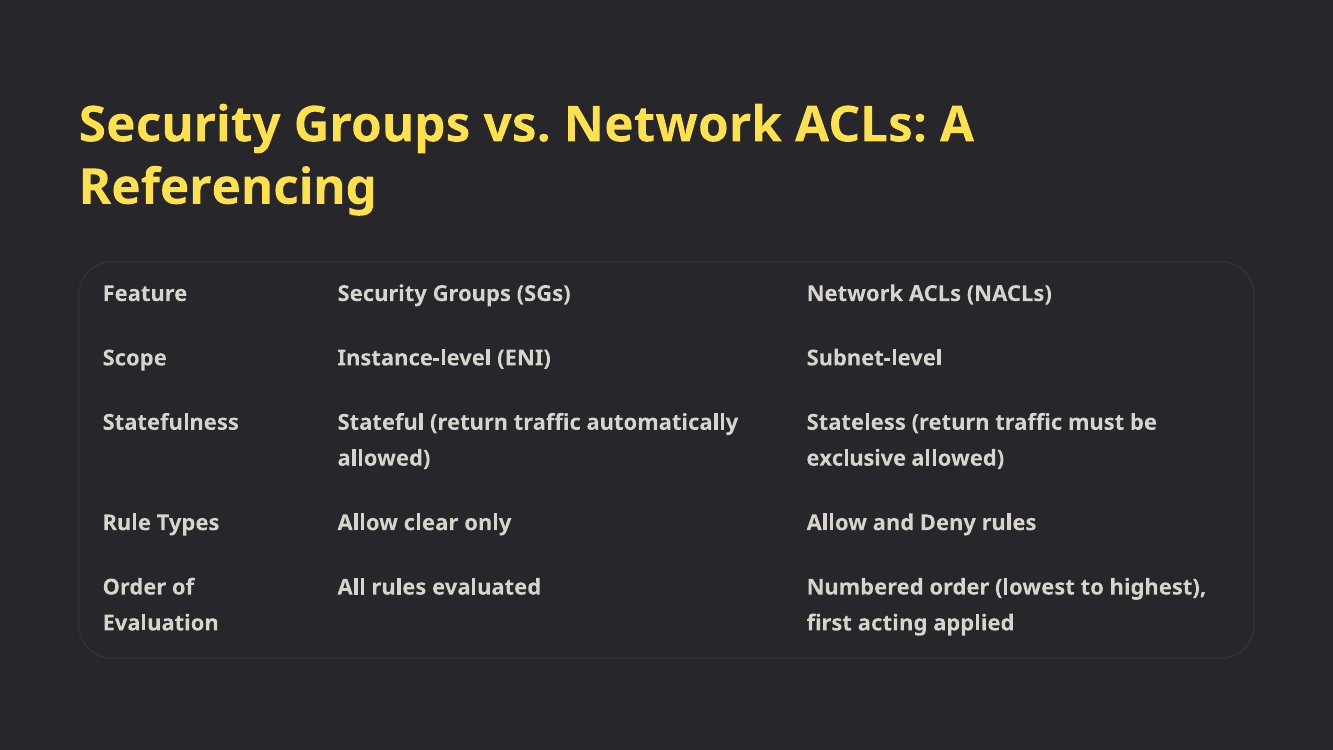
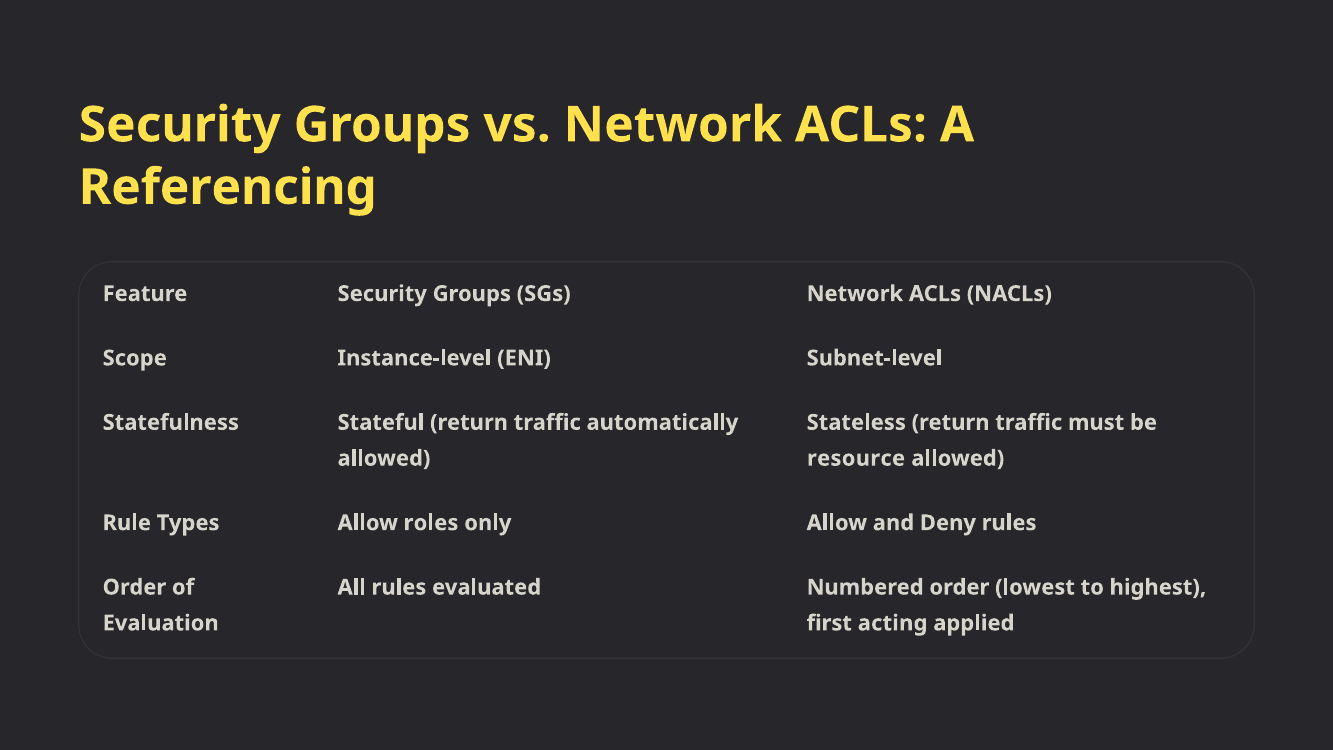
exclusive: exclusive -> resource (856, 458)
clear: clear -> roles (431, 523)
